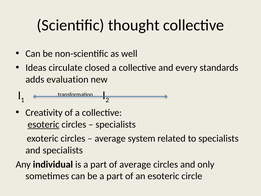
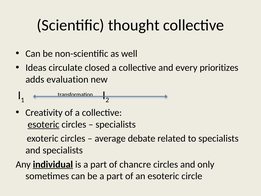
standards: standards -> prioritizes (219, 68)
system: system -> debate (142, 138)
individual underline: none -> present (53, 164)
of average: average -> chancre (135, 164)
